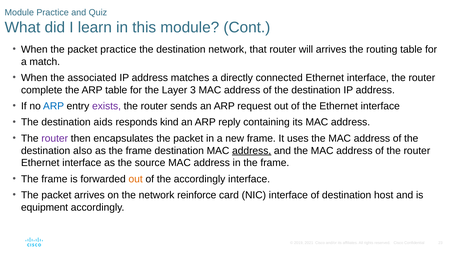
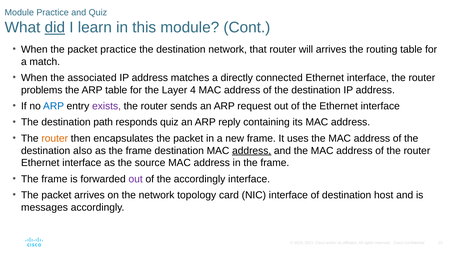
did underline: none -> present (55, 28)
complete: complete -> problems (42, 90)
3: 3 -> 4 (193, 90)
aids: aids -> path (103, 122)
responds kind: kind -> quiz (169, 122)
router colour: purple -> orange (55, 138)
out colour: orange -> purple (136, 179)
reinforce: reinforce -> topology (197, 195)
equipment: equipment -> messages (44, 207)
